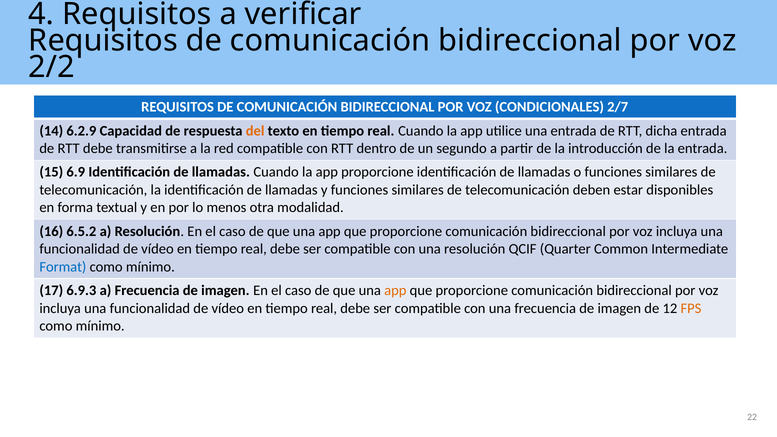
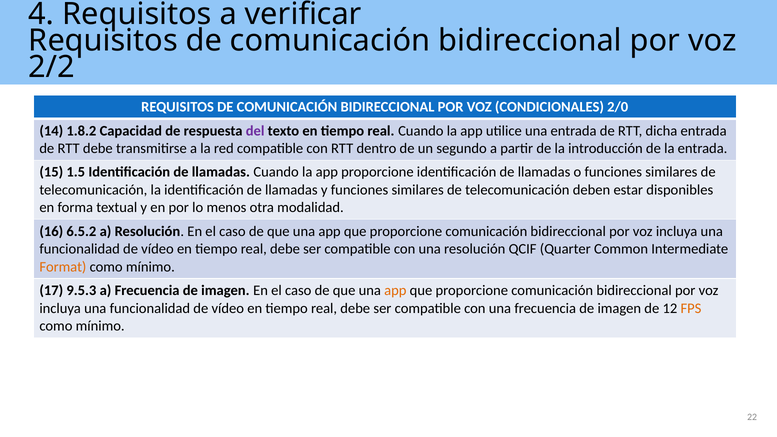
2/7: 2/7 -> 2/0 (618, 107)
6.2.9: 6.2.9 -> 1.8.2 (81, 131)
del colour: orange -> purple (255, 131)
6.9: 6.9 -> 1.5 (76, 172)
Format colour: blue -> orange (63, 267)
6.9.3: 6.9.3 -> 9.5.3 (81, 291)
